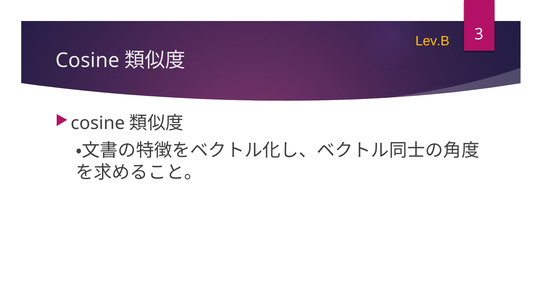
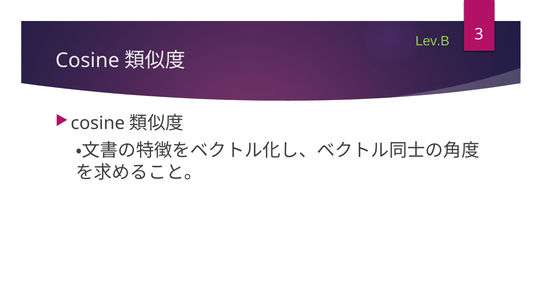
Lev.B colour: yellow -> light green (432, 41)
